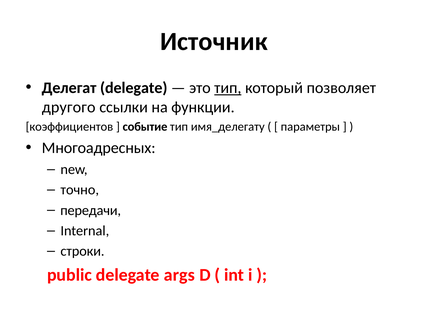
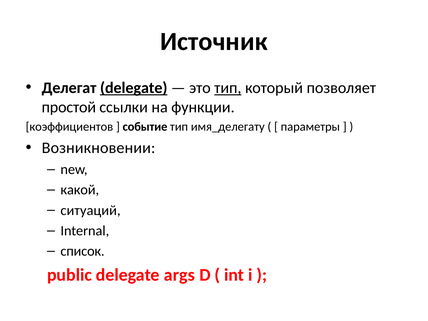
delegate underline: none -> present (134, 88)
другого: другого -> простой (69, 107)
Многоадресных: Многоадресных -> Возникновении (99, 148)
точно: точно -> какой (80, 190)
передачи: передачи -> ситуаций (91, 210)
строки: строки -> список (83, 251)
